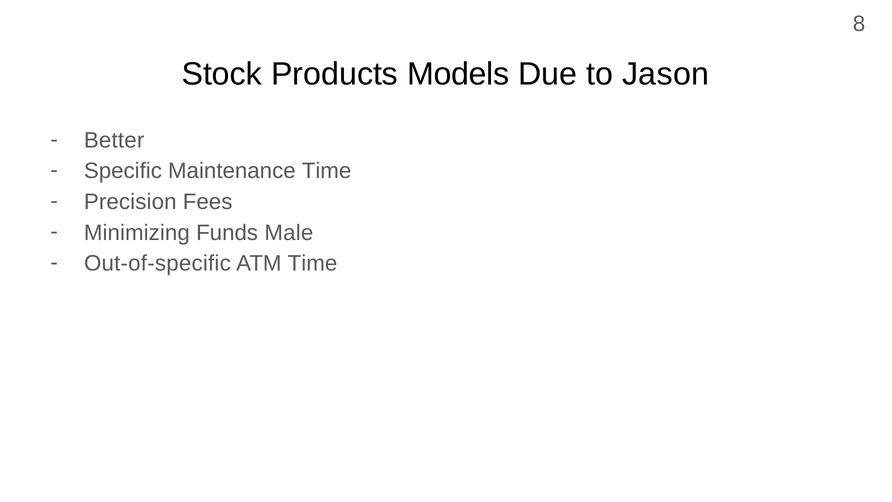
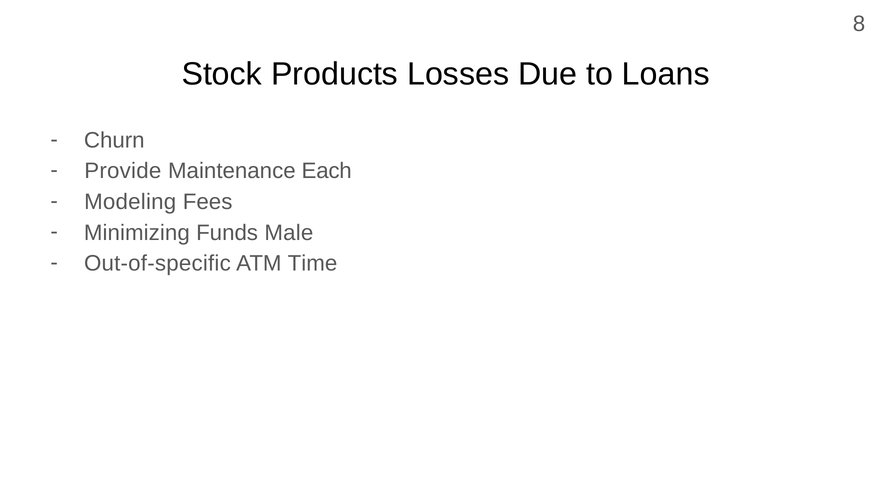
Models: Models -> Losses (458, 74)
Jason: Jason -> Loans (666, 74)
Better: Better -> Churn (114, 140)
Specific: Specific -> Provide (123, 171)
Maintenance Time: Time -> Each (327, 171)
Precision: Precision -> Modeling (130, 202)
